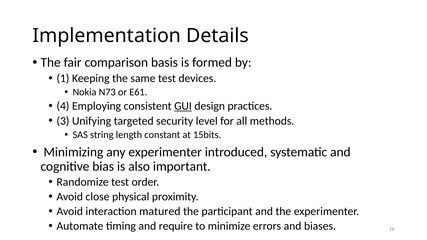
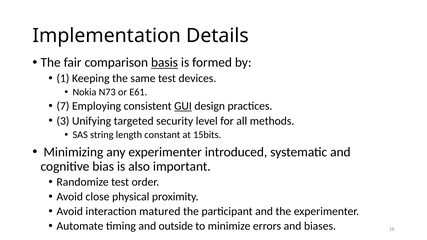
basis underline: none -> present (165, 63)
4: 4 -> 7 (63, 106)
require: require -> outside (176, 226)
